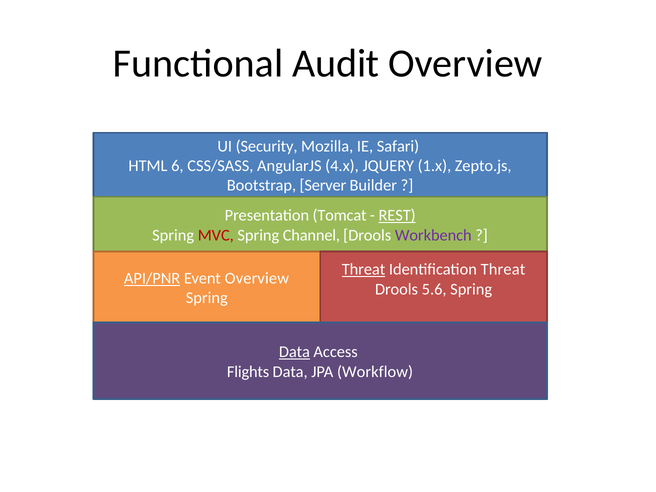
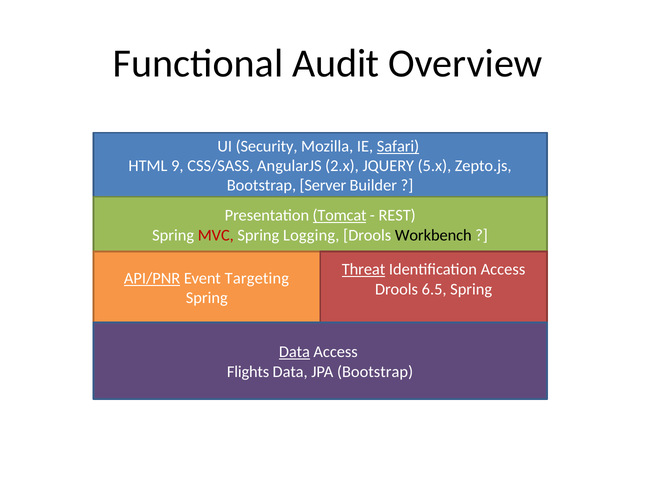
Safari underline: none -> present (398, 146)
6: 6 -> 9 (177, 166)
4.x: 4.x -> 2.x (342, 166)
1.x: 1.x -> 5.x (434, 166)
Tomcat underline: none -> present (340, 215)
REST underline: present -> none (397, 215)
Channel: Channel -> Logging (311, 235)
Workbench colour: purple -> black (433, 235)
Identification Threat: Threat -> Access (503, 270)
Event Overview: Overview -> Targeting (257, 278)
5.6: 5.6 -> 6.5 (434, 289)
JPA Workflow: Workflow -> Bootstrap (375, 372)
